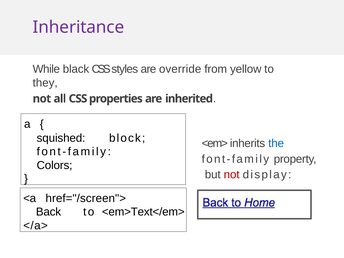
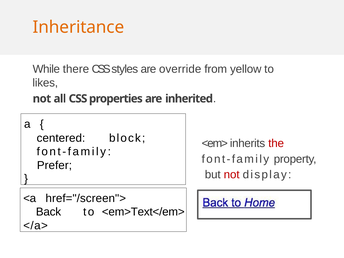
Inheritance colour: purple -> orange (78, 27)
black: black -> there (76, 69)
they: they -> likes (45, 83)
squished: squished -> centered (61, 138)
the colour: blue -> red (276, 143)
Colors: Colors -> Prefer (54, 165)
